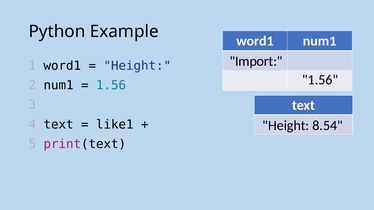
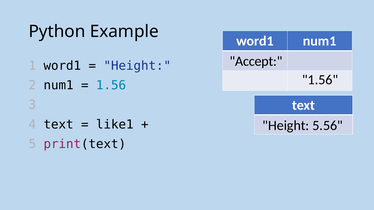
Import: Import -> Accept (256, 61)
8.54: 8.54 -> 5.56 (328, 126)
